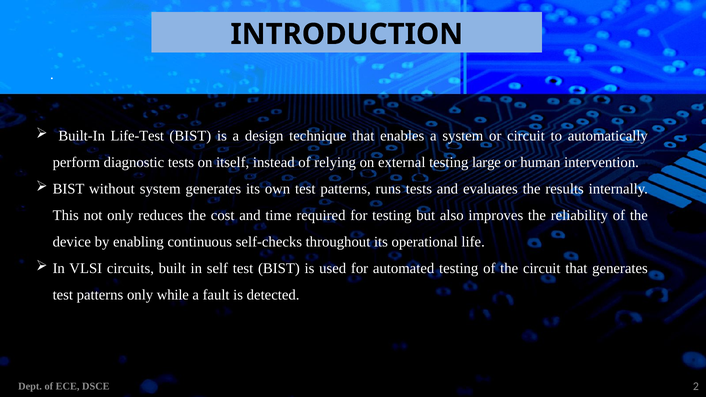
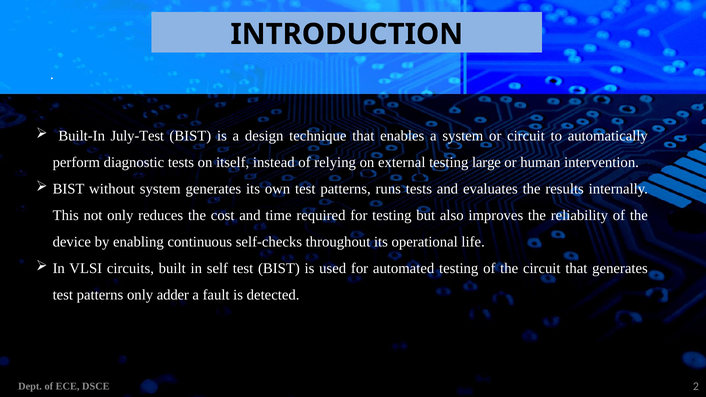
Life-Test: Life-Test -> July-Test (137, 136)
while: while -> adder (173, 295)
